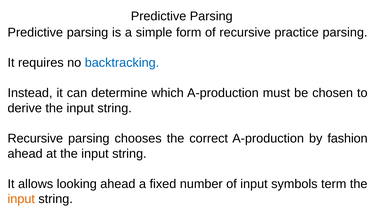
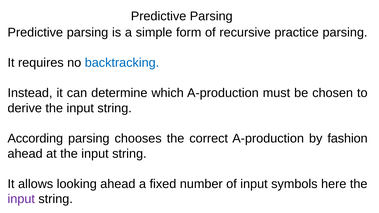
Recursive: Recursive -> According (35, 139)
term: term -> here (334, 184)
input colour: orange -> purple (21, 199)
